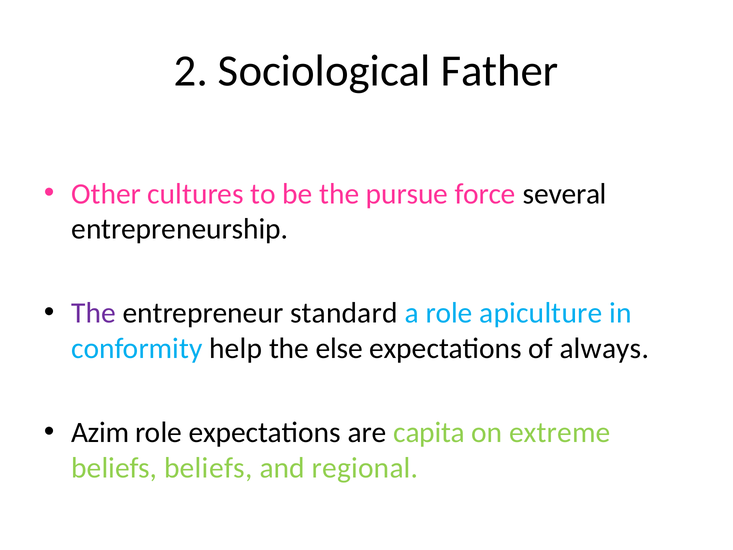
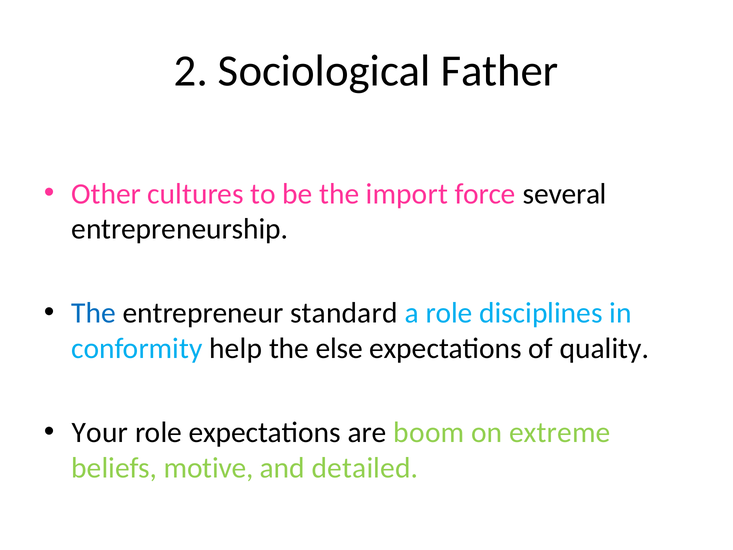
pursue: pursue -> import (407, 194)
The colour: purple -> blue (94, 313)
apiculture: apiculture -> disciplines (541, 313)
always: always -> quality (604, 348)
Azim: Azim -> Your (100, 432)
capita: capita -> boom (429, 432)
beliefs beliefs: beliefs -> motive (209, 468)
regional: regional -> detailed (365, 468)
